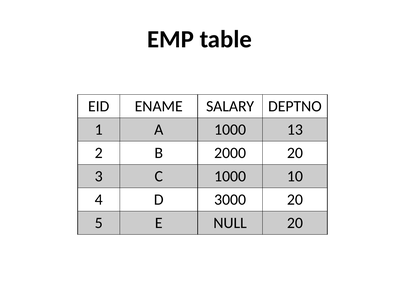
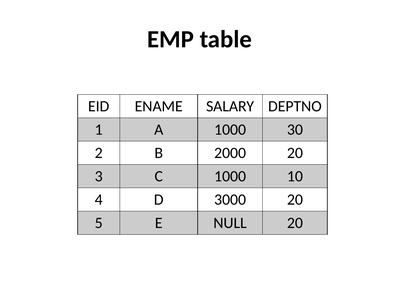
13: 13 -> 30 (295, 130)
